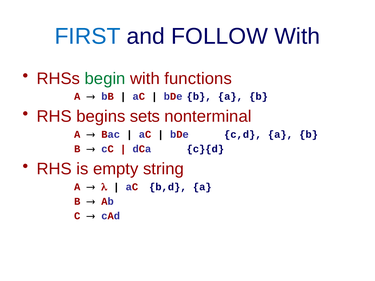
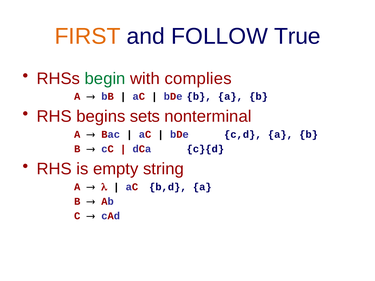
FIRST colour: blue -> orange (88, 36)
FOLLOW With: With -> True (297, 36)
functions: functions -> complies (198, 79)
